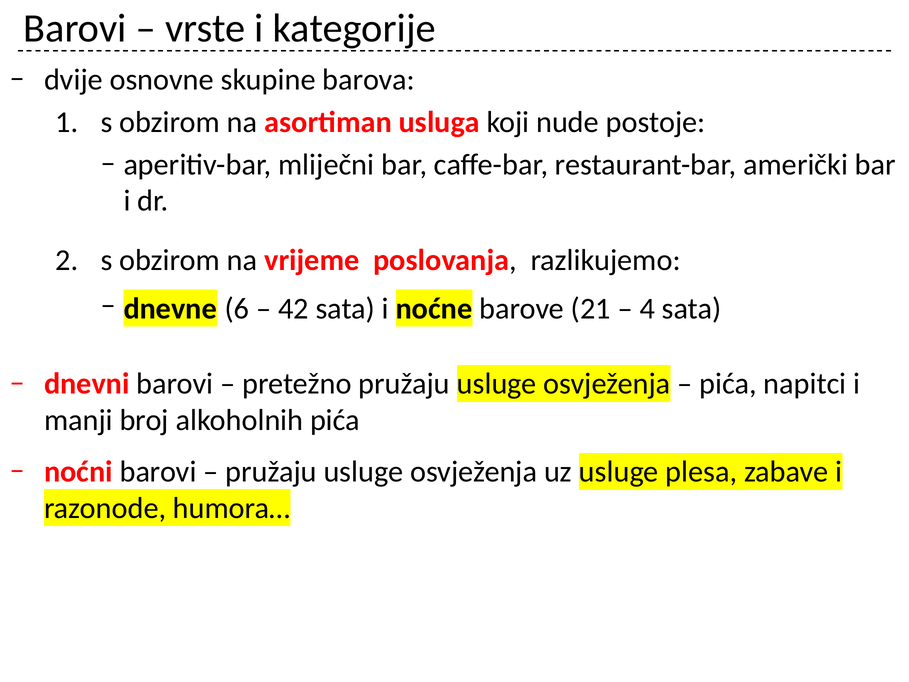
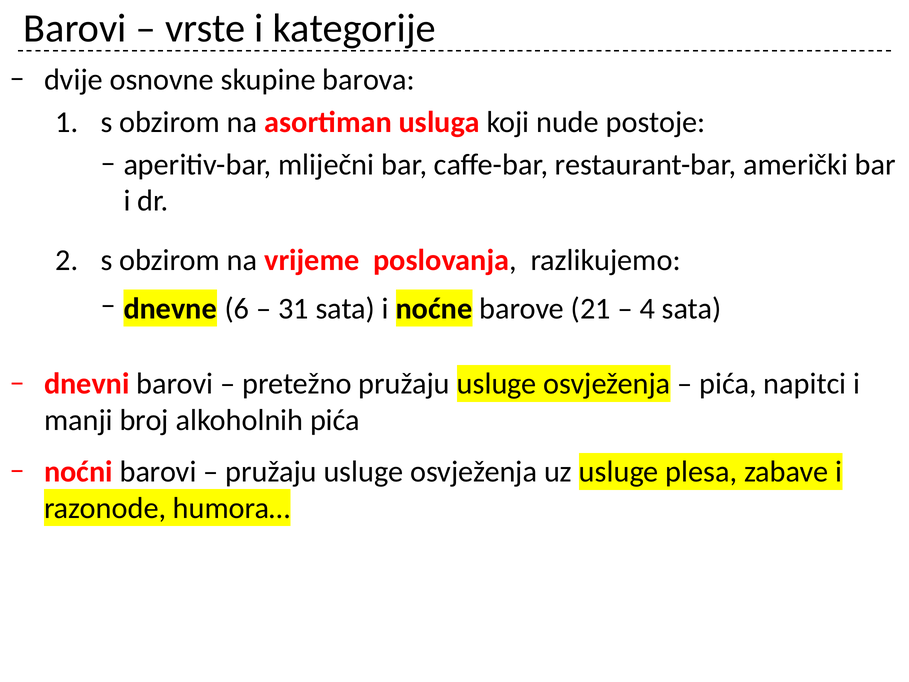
42: 42 -> 31 (293, 308)
